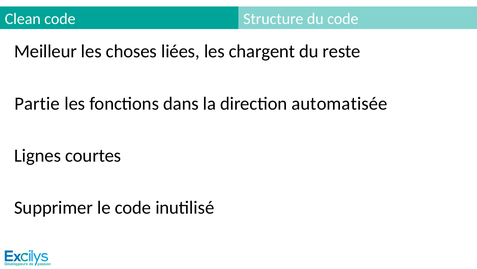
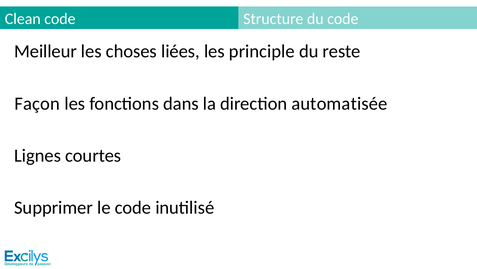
chargent: chargent -> principle (262, 51)
Partie: Partie -> Façon (37, 103)
